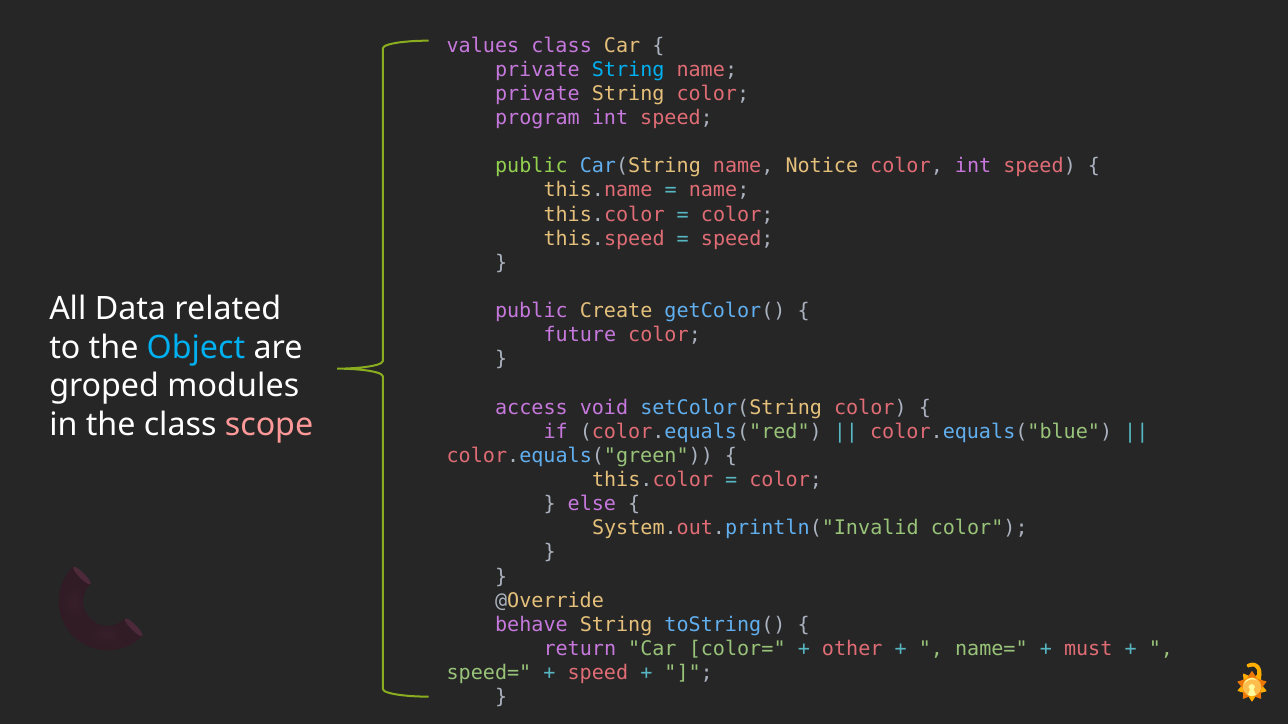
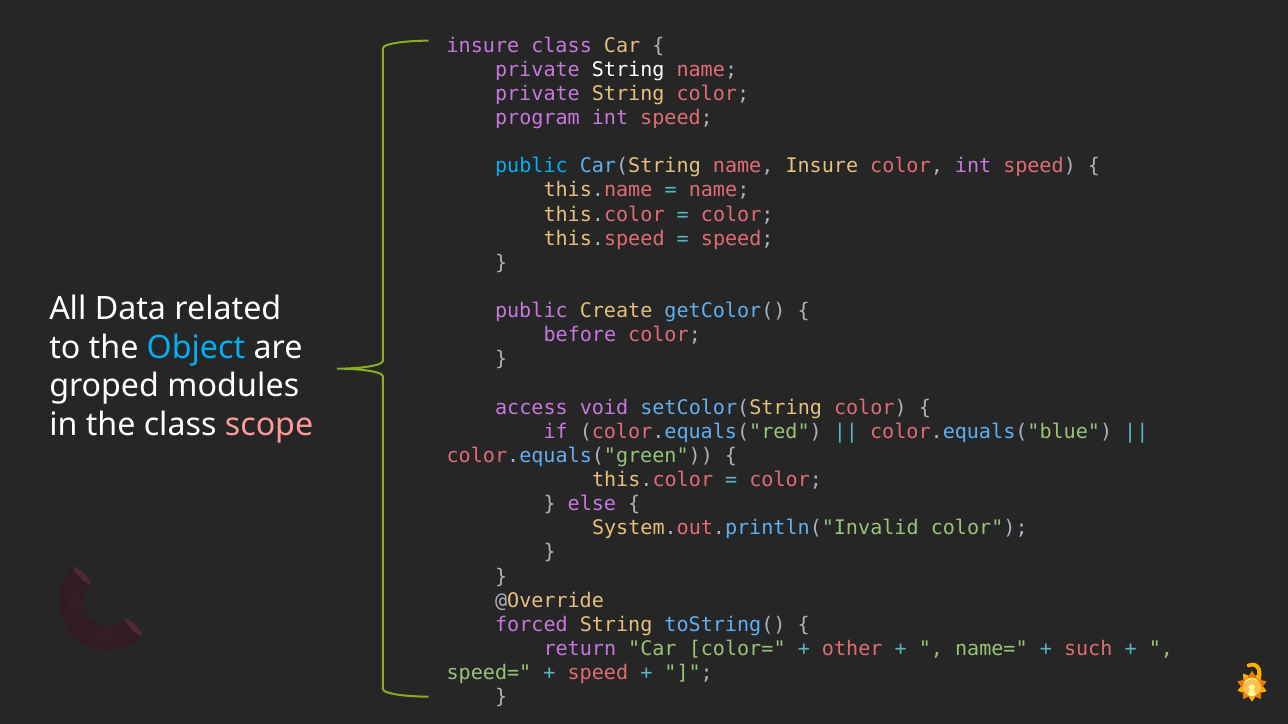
values: values -> insure (483, 46)
String colour: light blue -> white (628, 70)
public colour: light green -> light blue (531, 166)
name Notice: Notice -> Insure (822, 166)
future: future -> before (580, 335)
behave: behave -> forced (531, 625)
must: must -> such (1088, 649)
